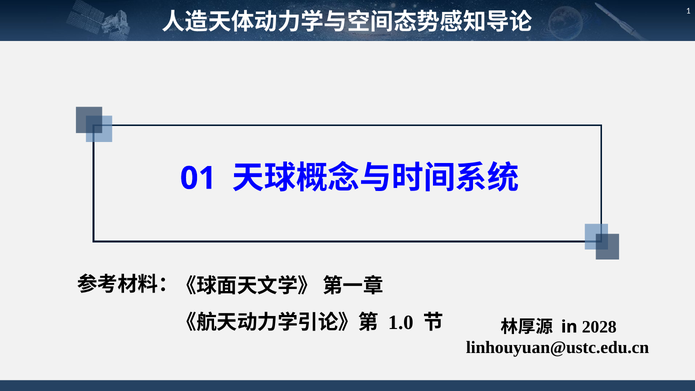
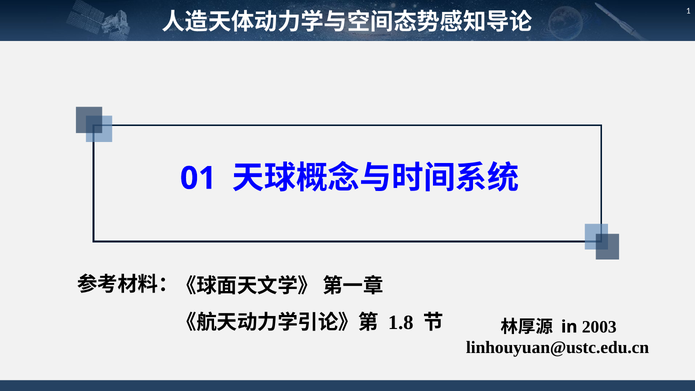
1.0: 1.0 -> 1.8 (401, 322)
2028: 2028 -> 2003 (599, 327)
